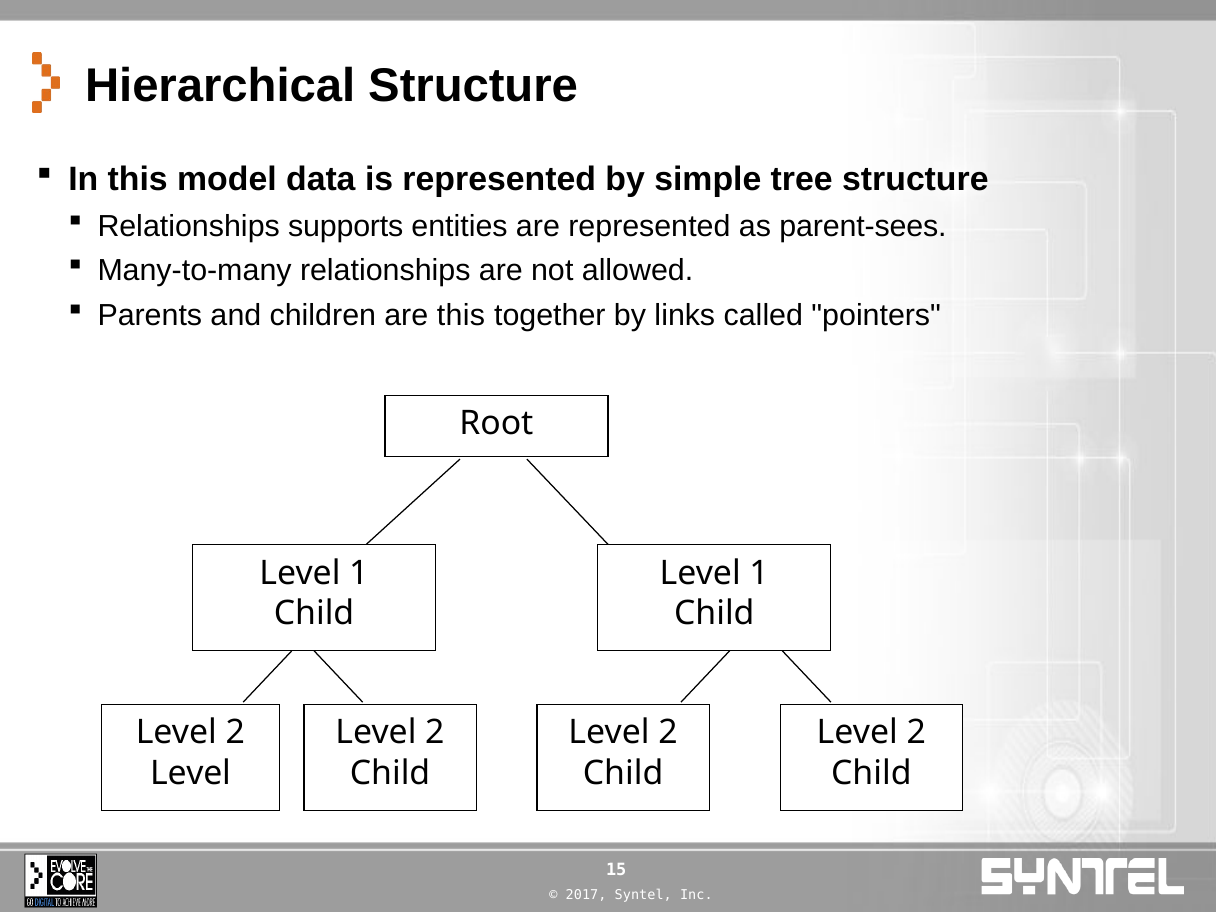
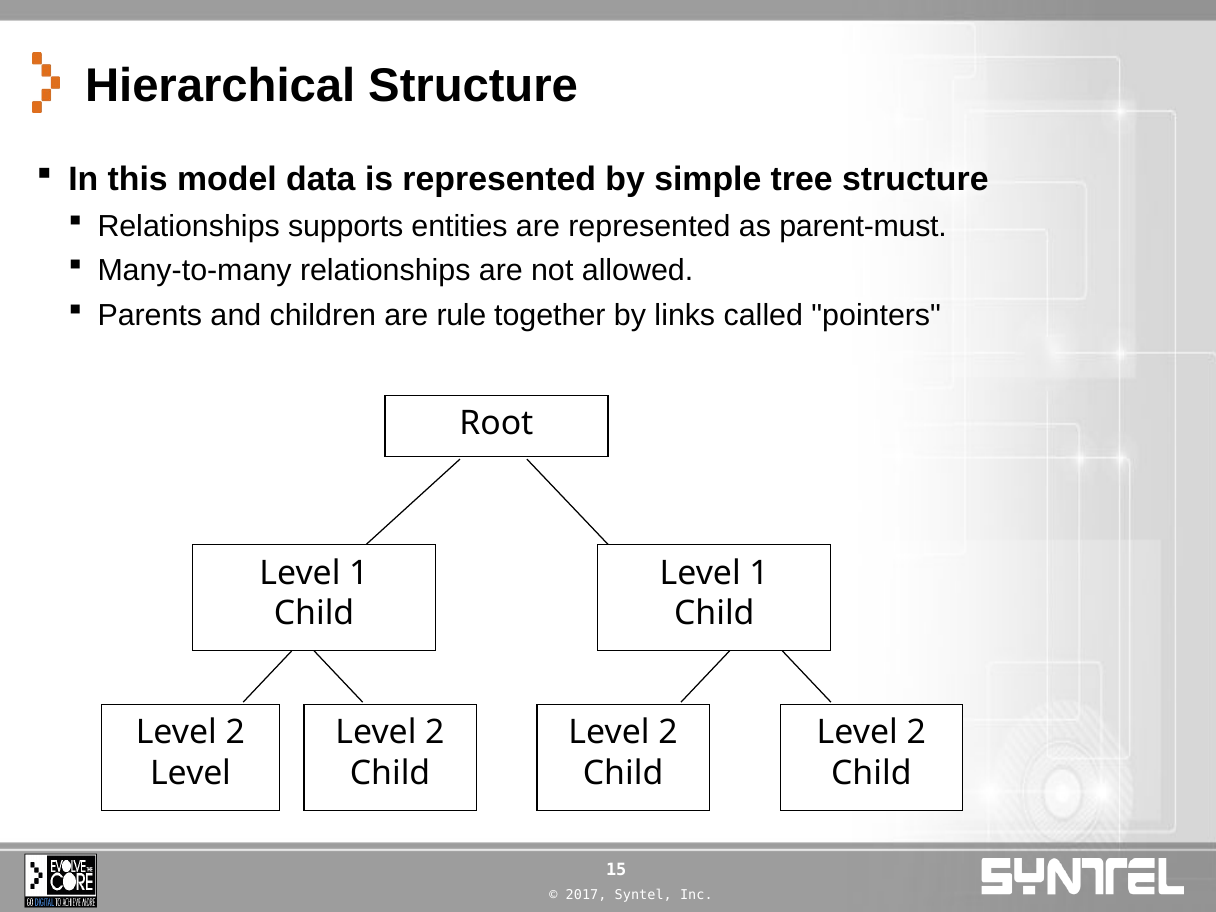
parent-sees: parent-sees -> parent-must (863, 226)
are this: this -> rule (461, 315)
